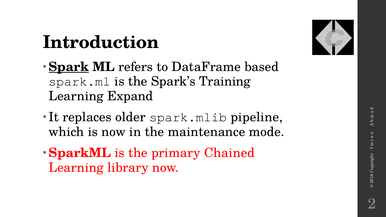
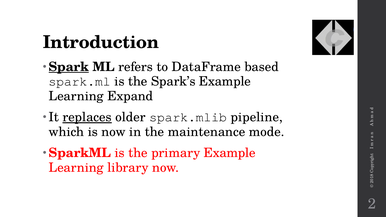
Spark’s Training: Training -> Example (225, 82)
replaces underline: none -> present (87, 117)
primary Chained: Chained -> Example (230, 153)
